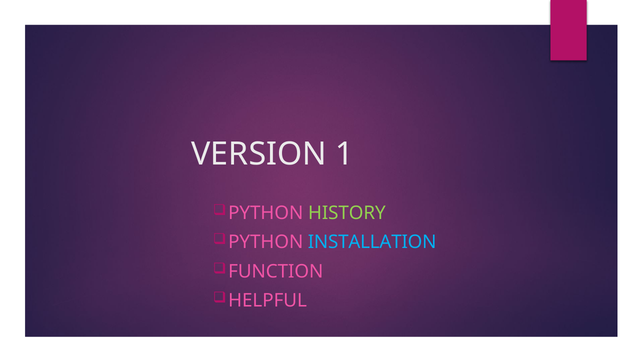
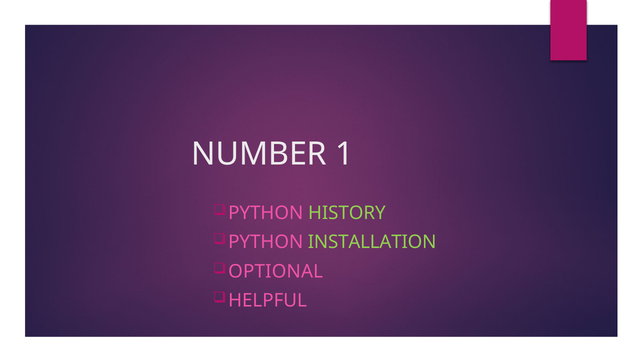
VERSION: VERSION -> NUMBER (259, 154)
INSTALLATION colour: light blue -> light green (372, 242)
FUNCTION: FUNCTION -> OPTIONAL (276, 271)
